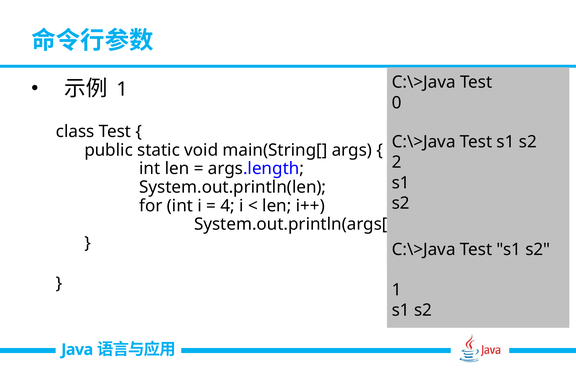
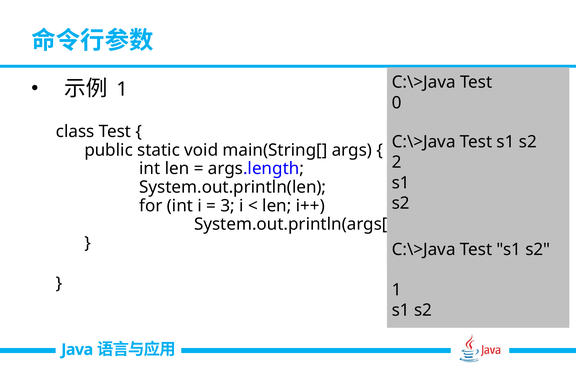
4: 4 -> 3 (228, 206)
